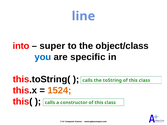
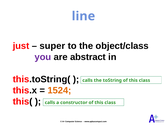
into: into -> just (21, 46)
you colour: blue -> purple (43, 57)
specific: specific -> abstract (88, 57)
